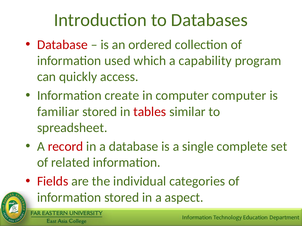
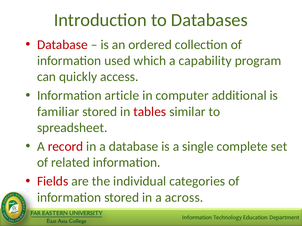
create: create -> article (122, 96)
computer computer: computer -> additional (239, 96)
aspect: aspect -> across (184, 198)
